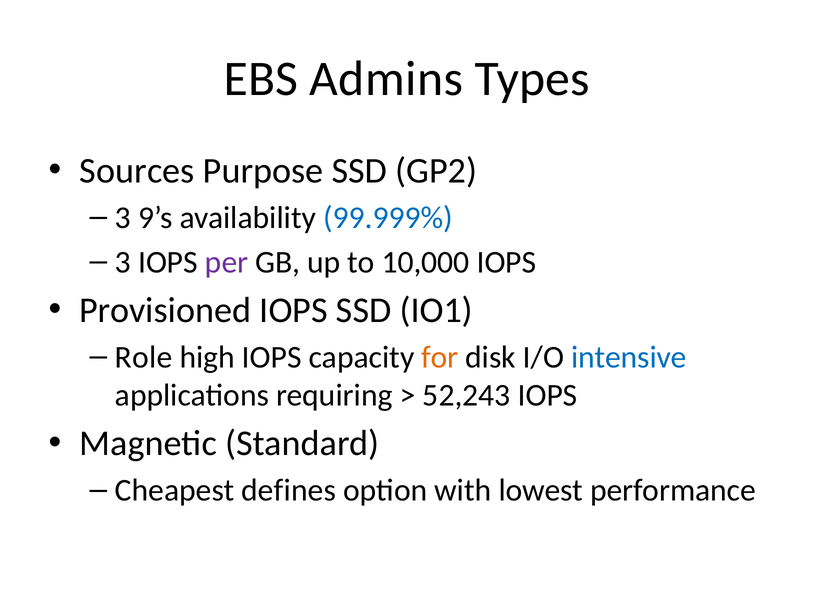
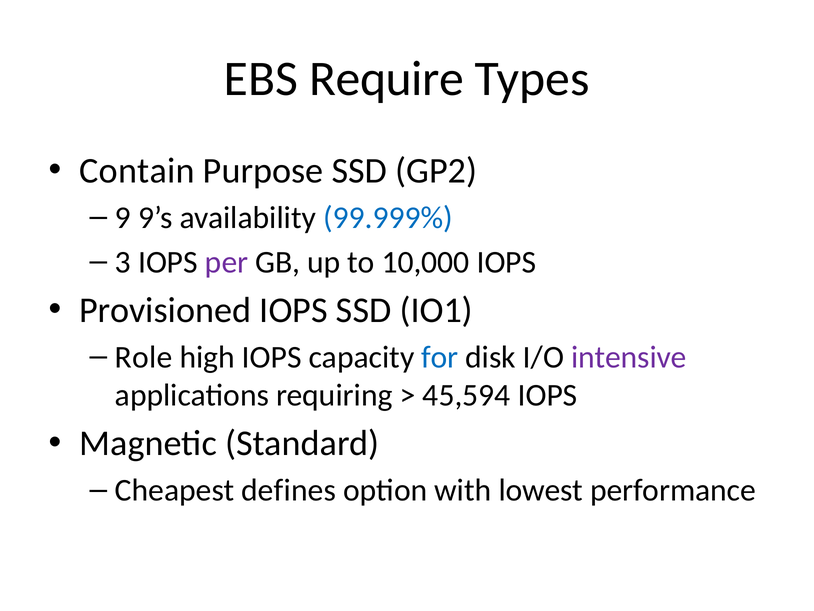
Admins: Admins -> Require (387, 79)
Sources: Sources -> Contain (137, 171)
3: 3 -> 9 (123, 218)
for colour: orange -> blue (440, 357)
intensive colour: blue -> purple (629, 357)
52,243: 52,243 -> 45,594 (466, 395)
